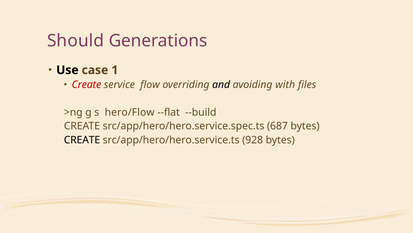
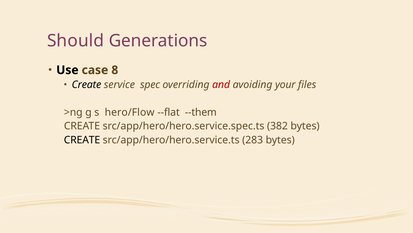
1: 1 -> 8 (115, 70)
Create colour: red -> black (86, 85)
flow: flow -> spec (150, 85)
and colour: black -> red (221, 85)
with: with -> your (285, 85)
--build: --build -> --them (201, 112)
687: 687 -> 382 (277, 126)
928: 928 -> 283 (253, 140)
